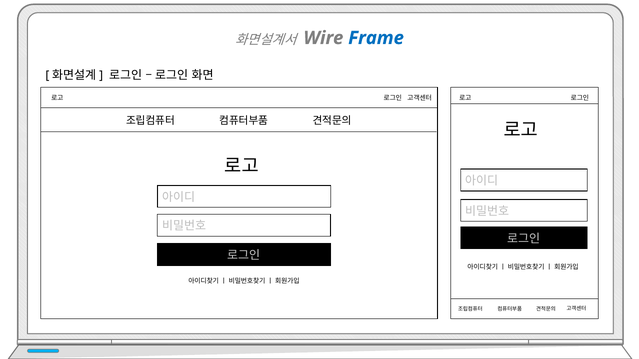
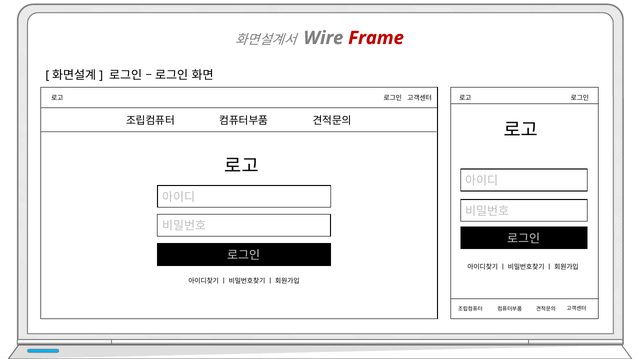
Frame colour: blue -> red (376, 38)
